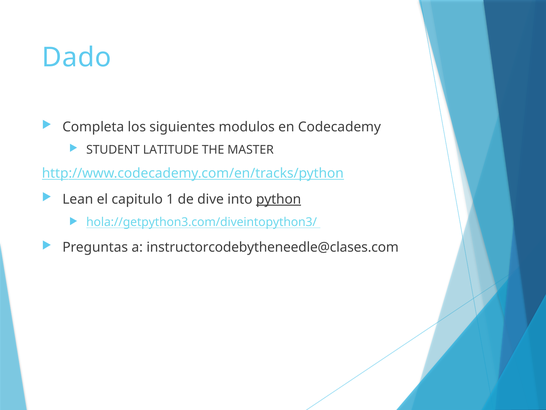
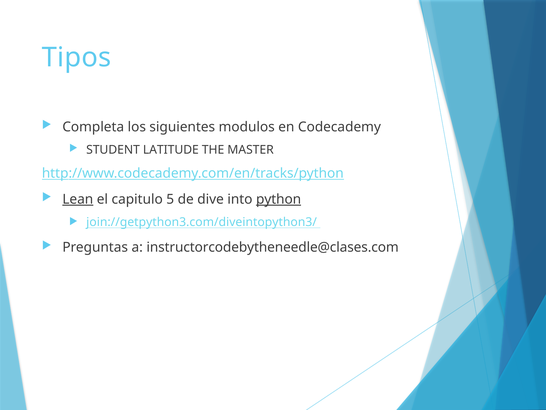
Dado: Dado -> Tipos (77, 57)
Lean underline: none -> present (78, 199)
1: 1 -> 5 (170, 199)
hola://getpython3.com/diveintopython3/: hola://getpython3.com/diveintopython3/ -> join://getpython3.com/diveintopython3/ (202, 222)
